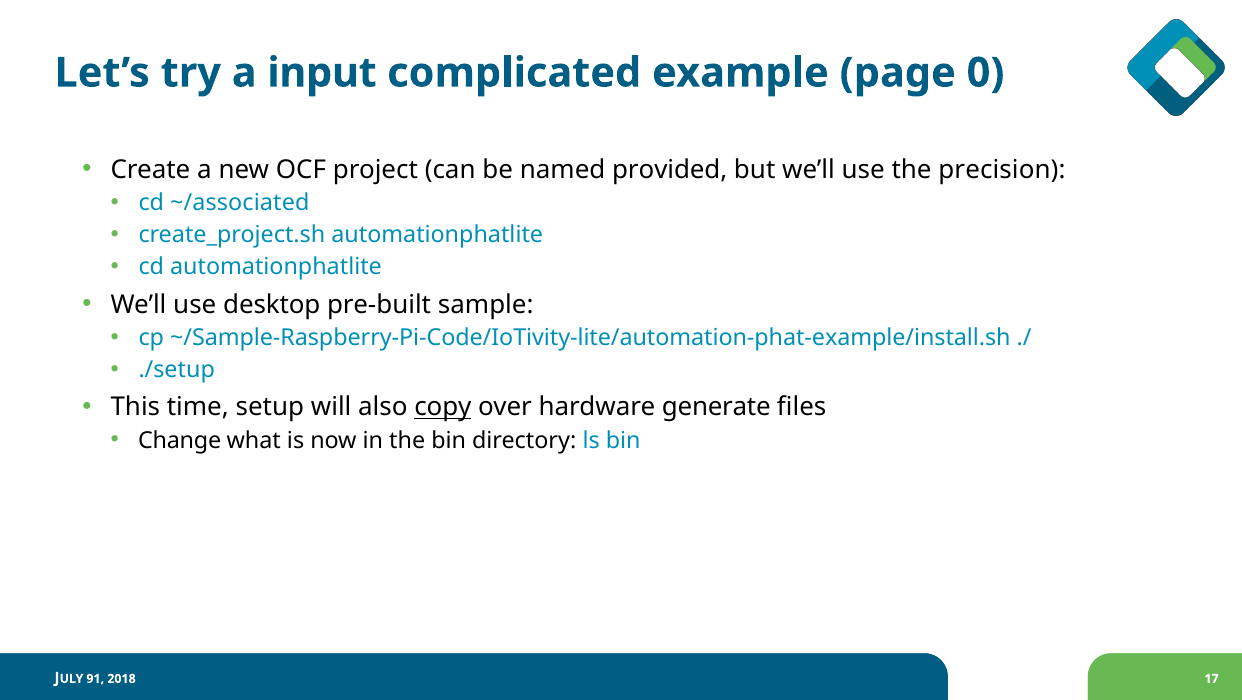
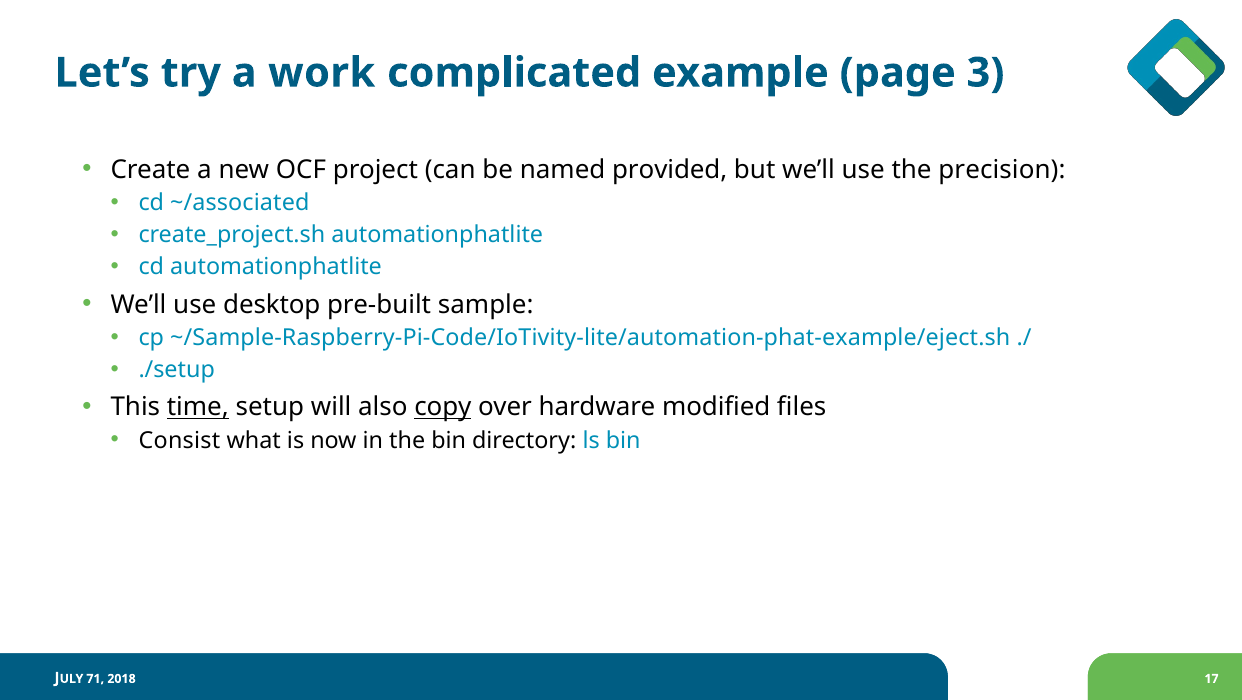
input: input -> work (322, 73)
0: 0 -> 3 (986, 73)
~/Sample-Raspberry-Pi-Code/IoTivity-lite/automation-phat-example/install.sh: ~/Sample-Raspberry-Pi-Code/IoTivity-lite/automation-phat-example/install.sh -> ~/Sample-Raspberry-Pi-Code/IoTivity-lite/automation-phat-example/eject.sh (590, 338)
time underline: none -> present (198, 407)
generate: generate -> modified (716, 407)
Change: Change -> Consist (179, 441)
91: 91 -> 71 (95, 679)
